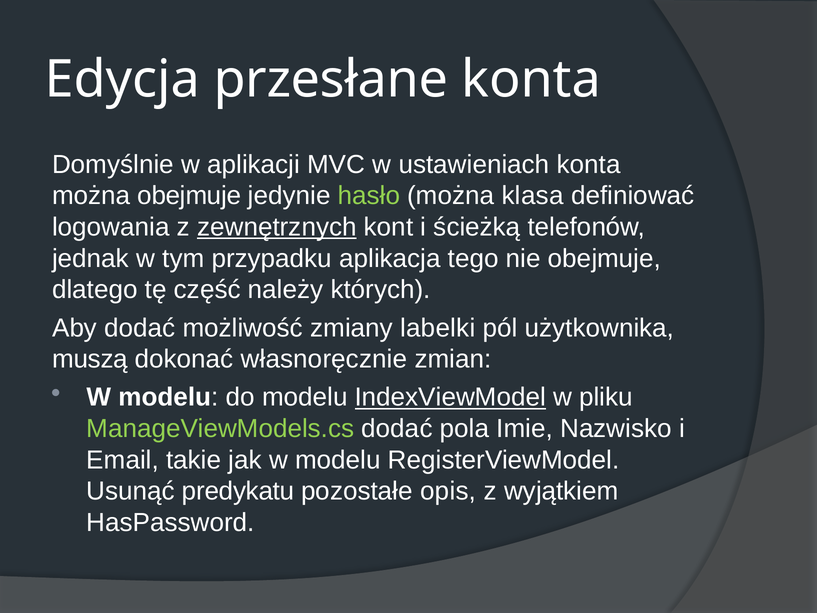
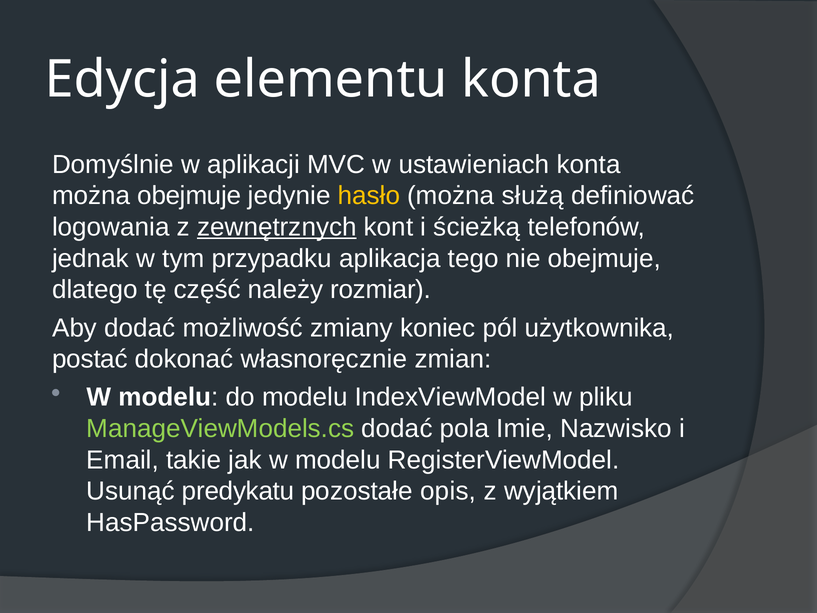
przesłane: przesłane -> elementu (331, 79)
hasło colour: light green -> yellow (369, 196)
klasa: klasa -> służą (533, 196)
których: których -> rozmiar (381, 290)
labelki: labelki -> koniec (438, 328)
muszą: muszą -> postać (90, 359)
IndexViewModel underline: present -> none (450, 397)
